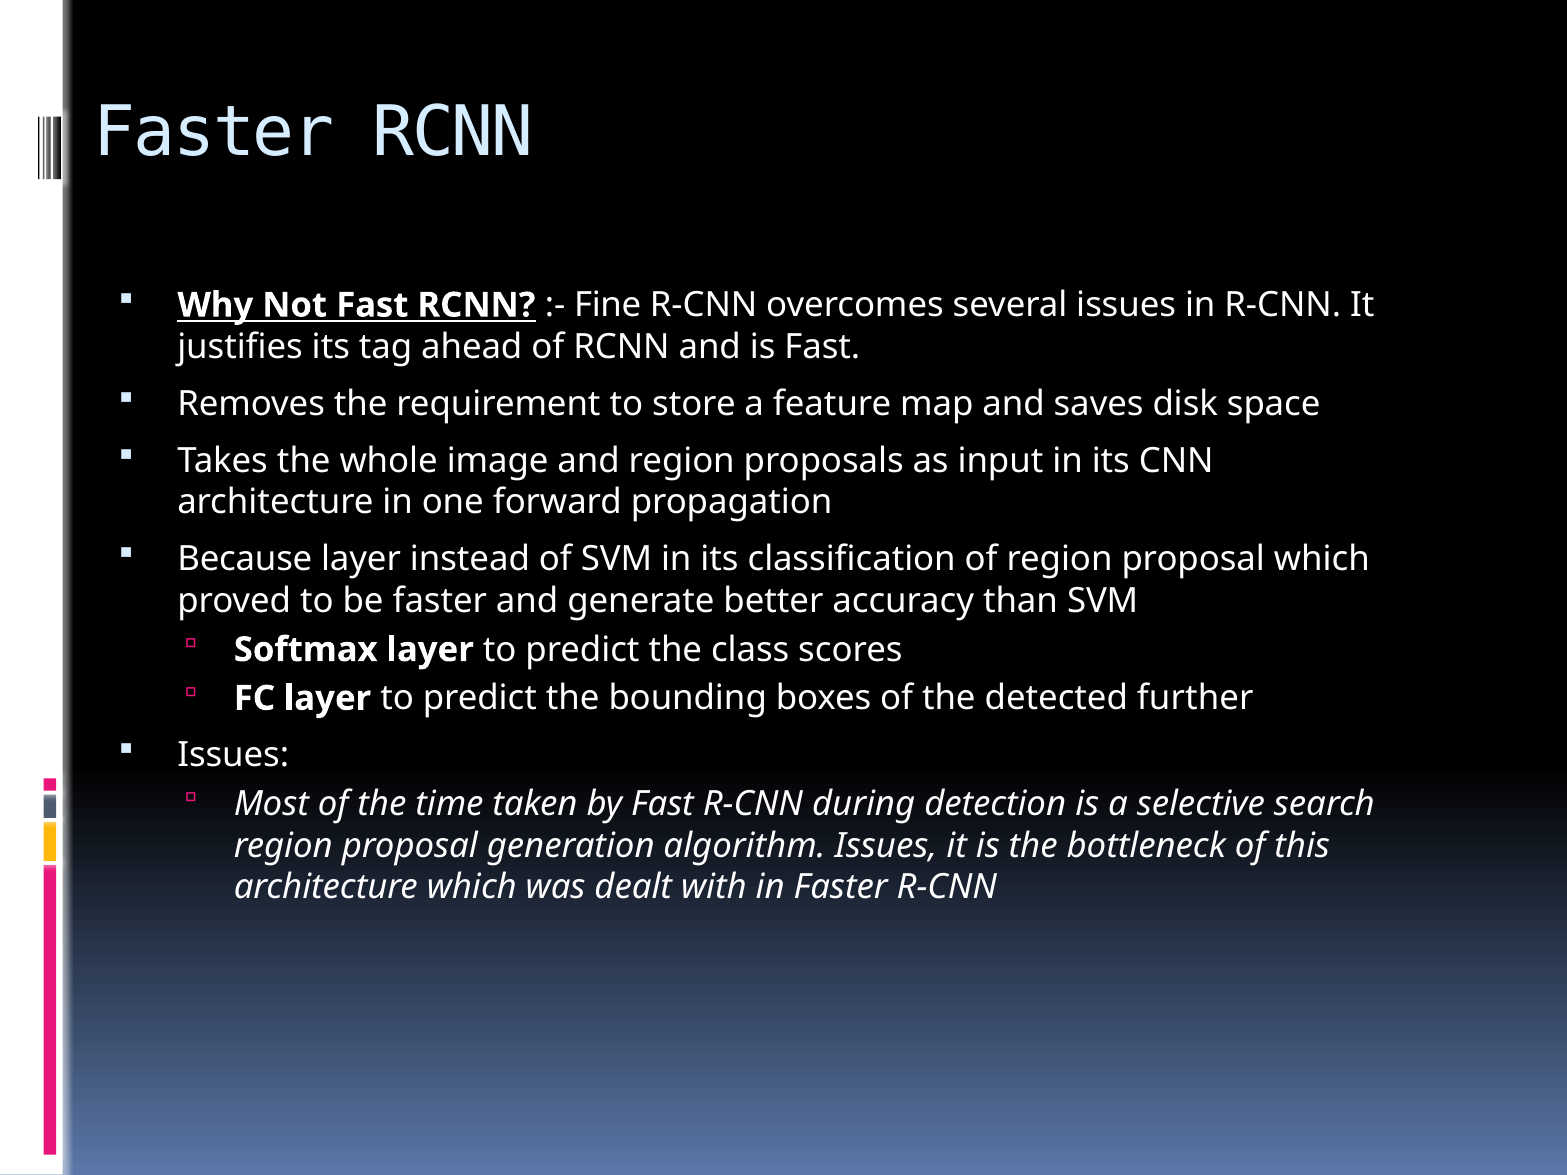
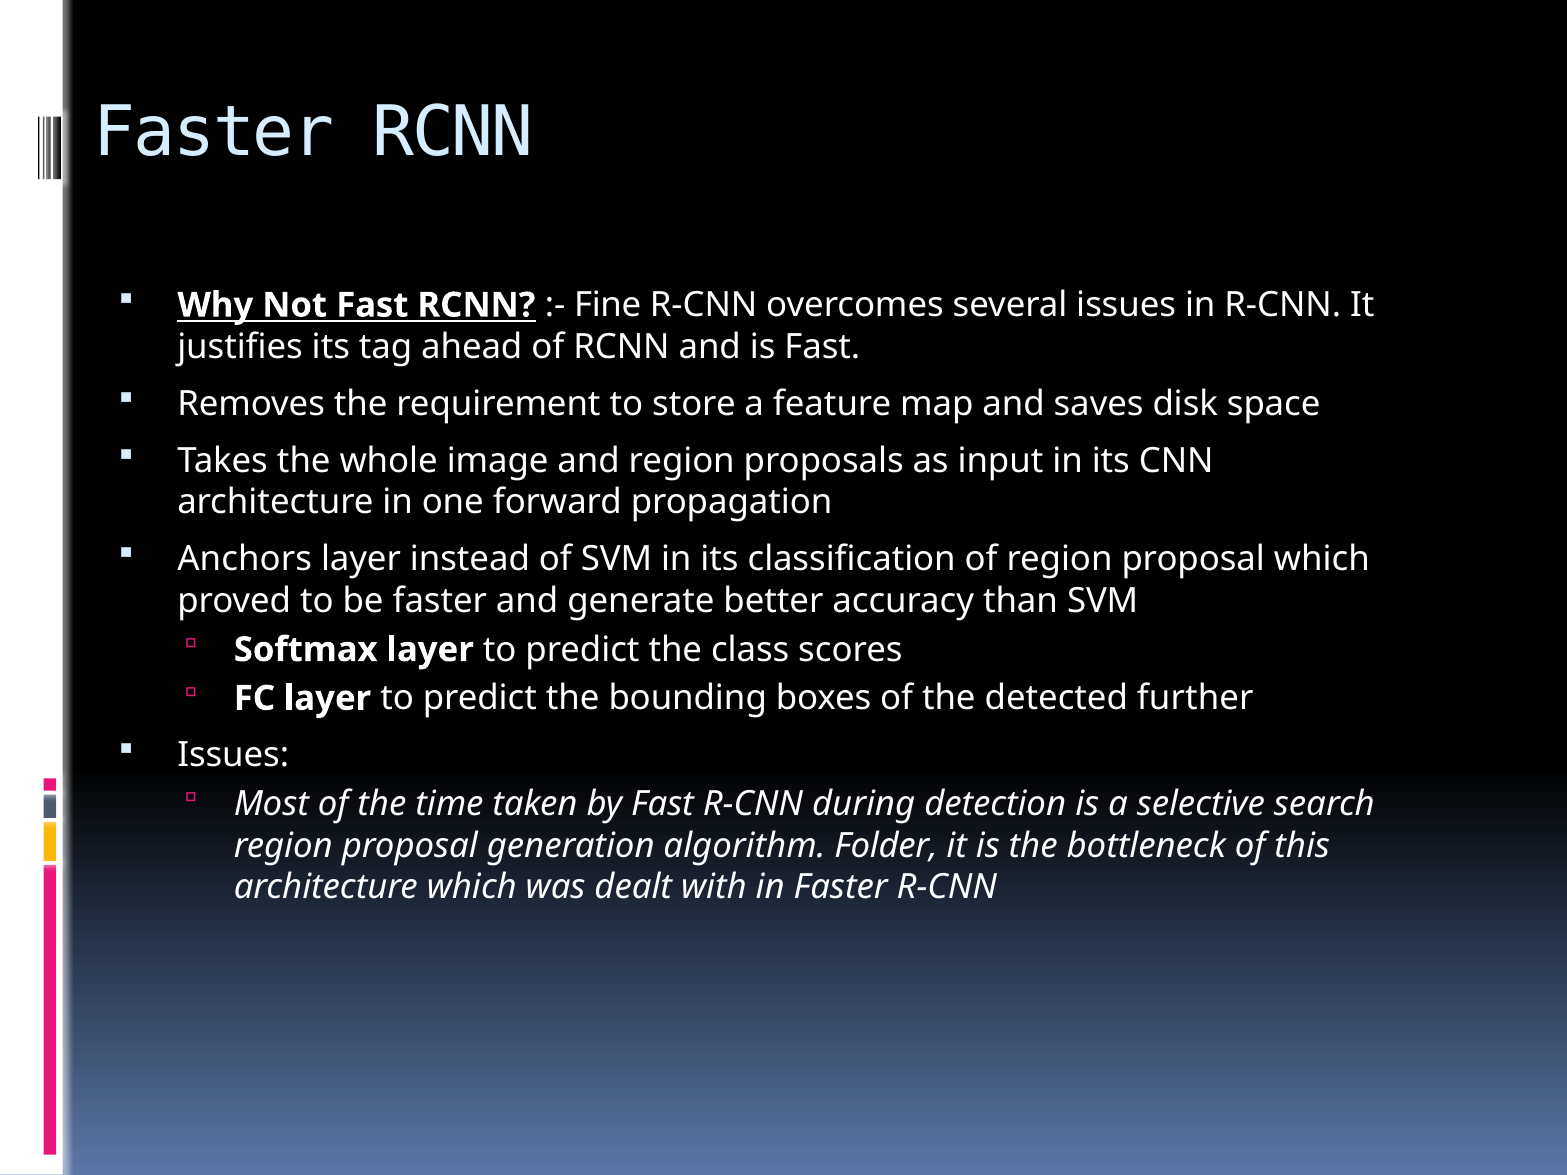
Because: Because -> Anchors (245, 559)
algorithm Issues: Issues -> Folder (886, 846)
